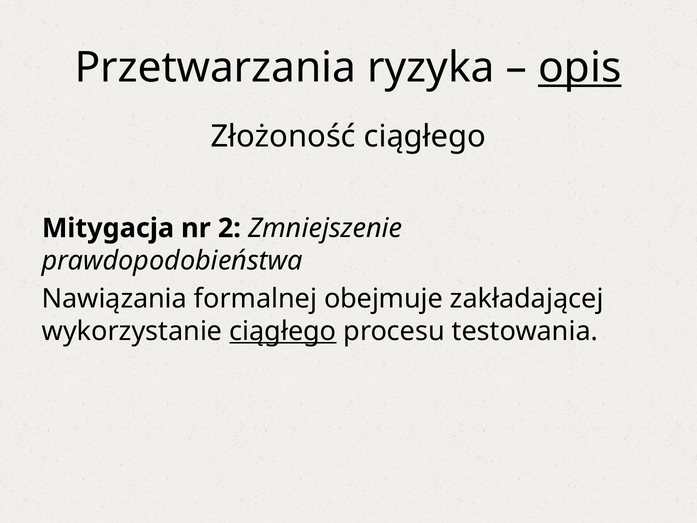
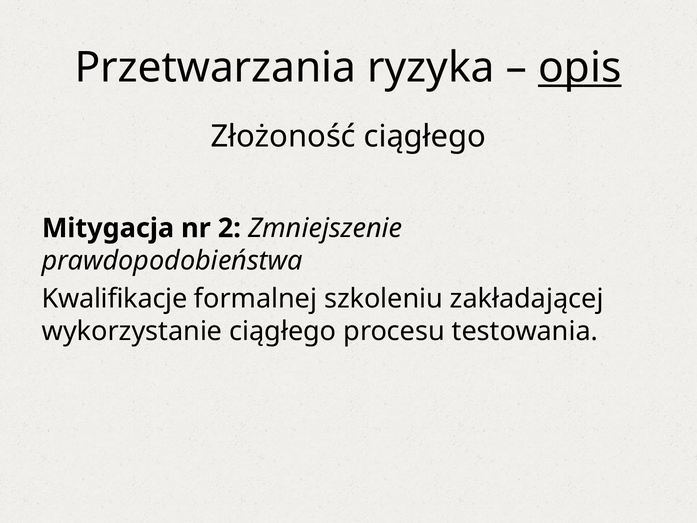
Nawiązania: Nawiązania -> Kwalifikacje (115, 298)
obejmuje: obejmuje -> szkoleniu (384, 298)
ciągłego underline: present -> none (283, 331)
